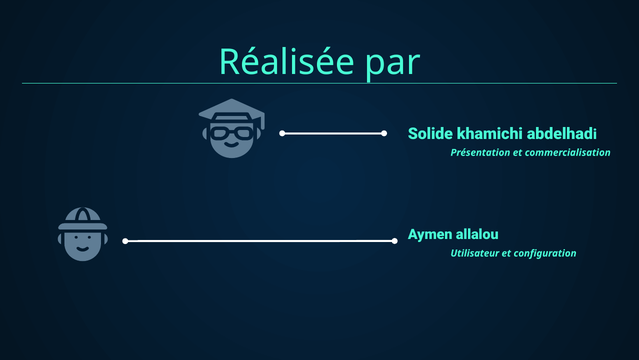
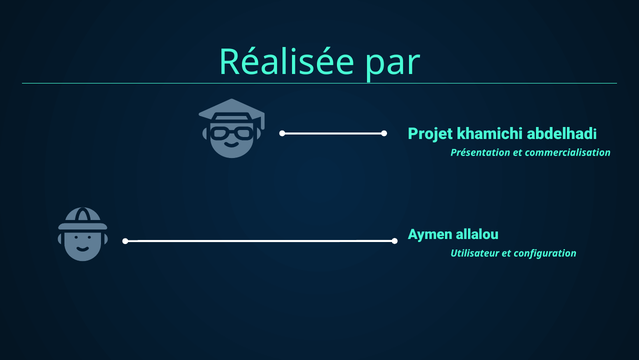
Solide: Solide -> Projet (430, 134)
